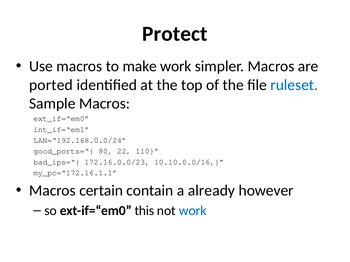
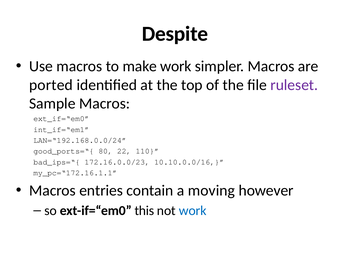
Protect: Protect -> Despite (175, 34)
ruleset colour: blue -> purple (294, 85)
certain: certain -> entries (101, 191)
already: already -> moving (211, 191)
